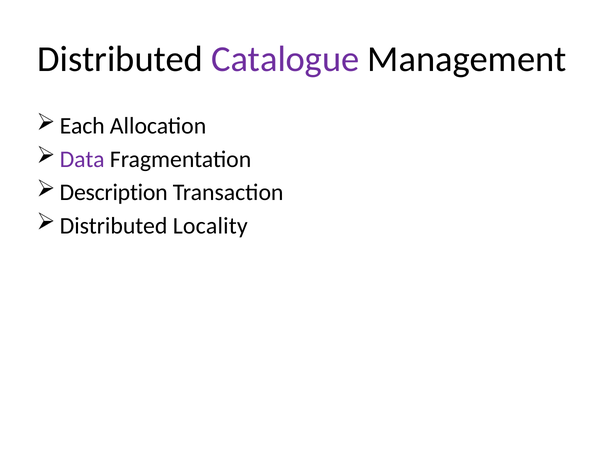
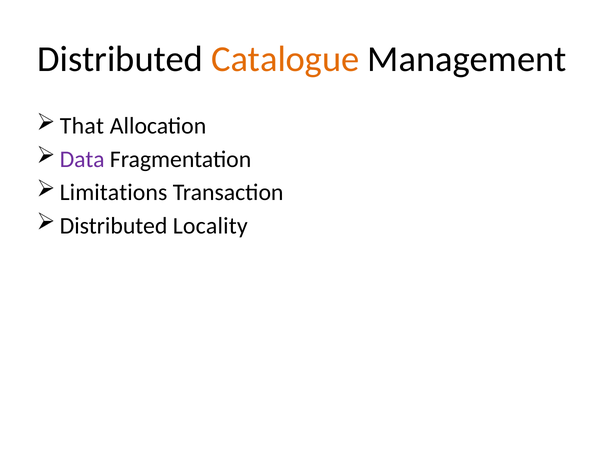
Catalogue colour: purple -> orange (285, 59)
Each: Each -> That (82, 126)
Description: Description -> Limitations (114, 193)
